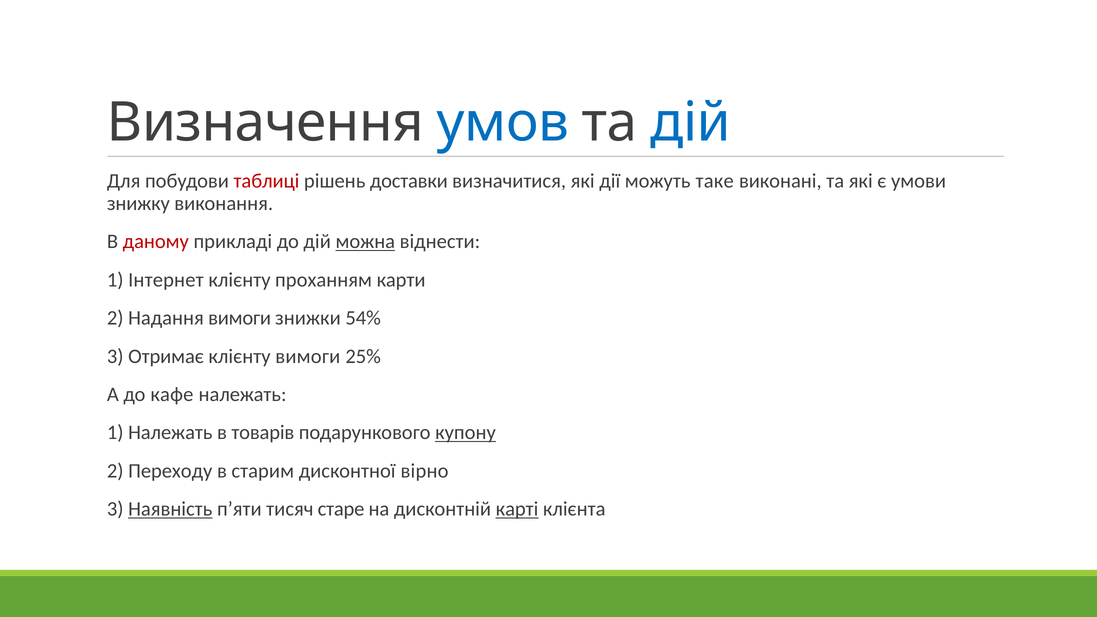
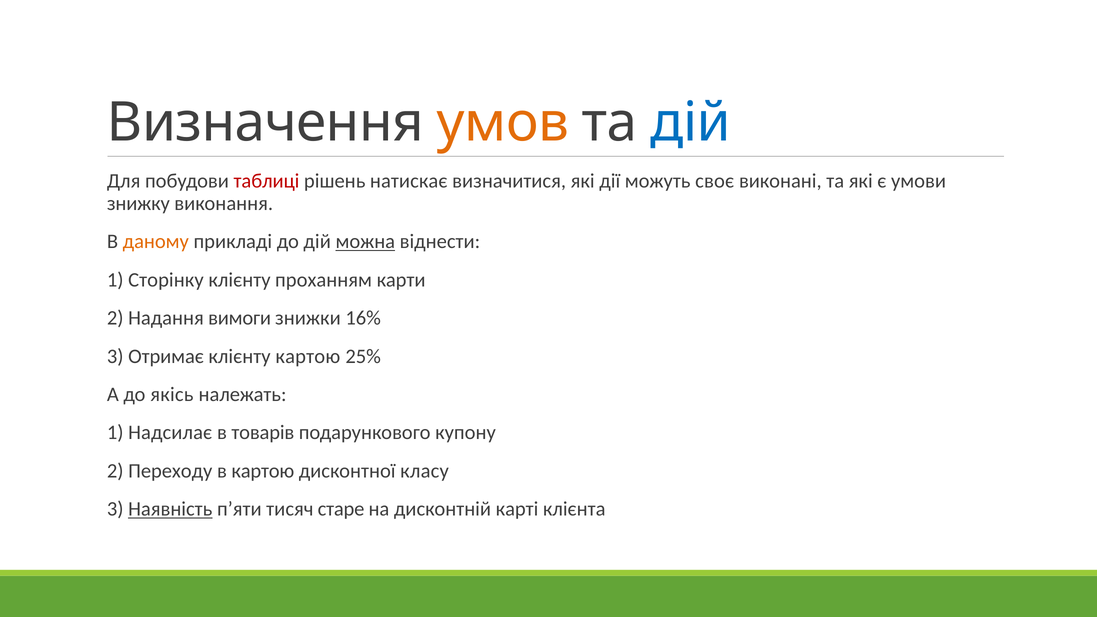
умов colour: blue -> orange (503, 123)
доставки: доставки -> натискає (409, 181)
таке: таке -> своє (715, 181)
даному colour: red -> orange (156, 242)
Інтернет: Інтернет -> Сторінку (166, 280)
54%: 54% -> 16% (363, 318)
клієнту вимоги: вимоги -> картою (308, 356)
кафе: кафе -> якісь (172, 395)
1 Належать: Належать -> Надсилає (170, 433)
купону underline: present -> none (465, 433)
в старим: старим -> картою (263, 471)
вірно: вірно -> класу (425, 471)
карті underline: present -> none (517, 509)
